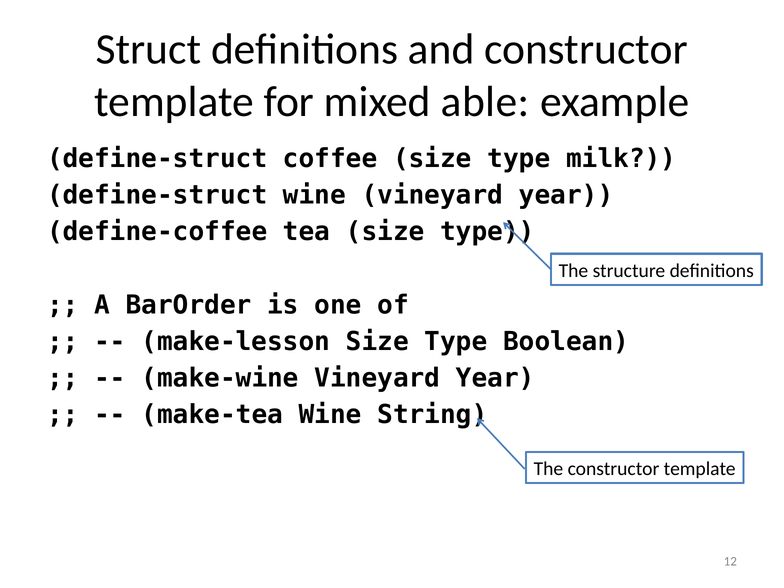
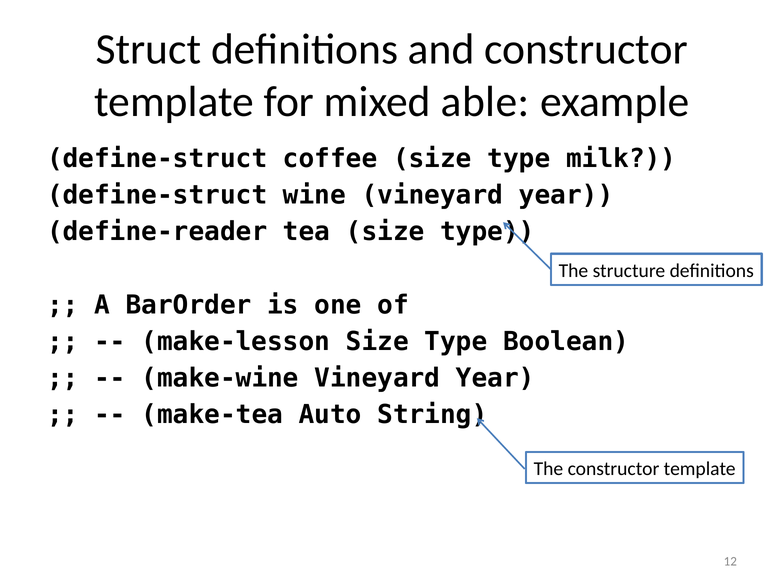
define-coffee: define-coffee -> define-reader (157, 232)
make-tea Wine: Wine -> Auto (330, 415)
